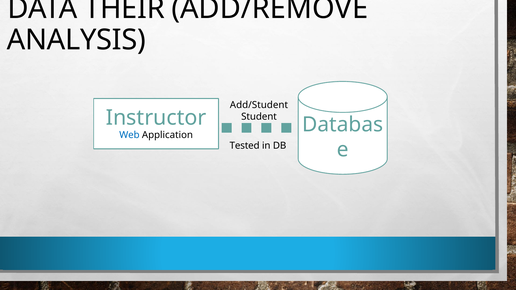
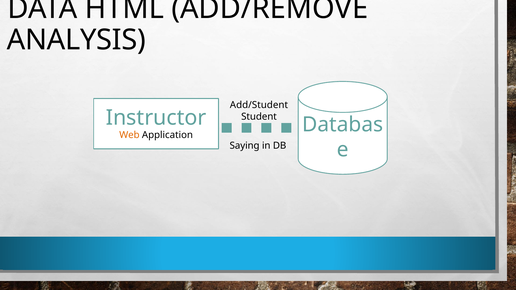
THEIR: THEIR -> HTML (124, 9)
Web colour: blue -> orange (129, 135)
Tested: Tested -> Saying (245, 146)
